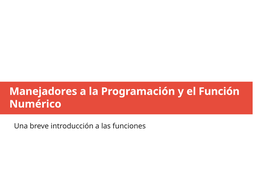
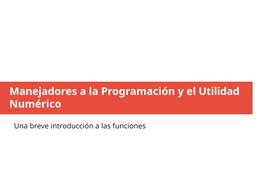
Función: Función -> Utilidad (219, 92)
